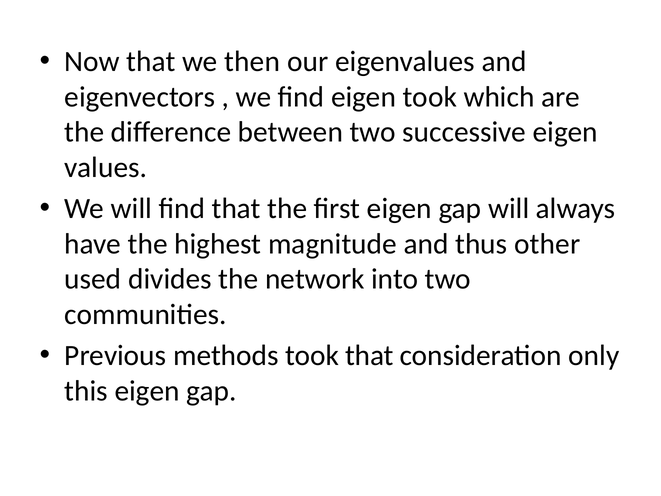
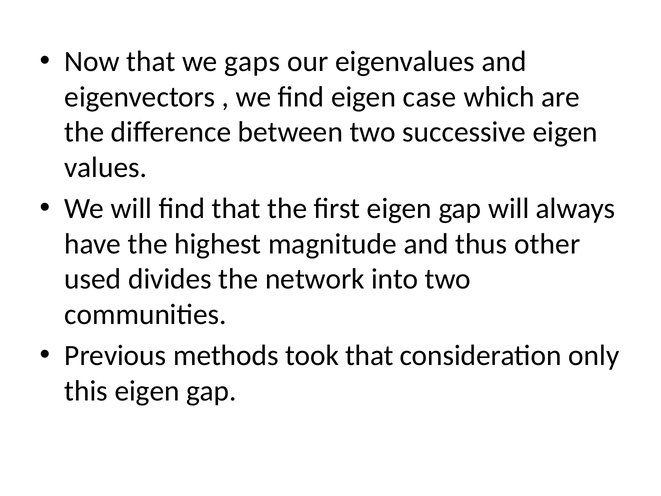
then: then -> gaps (252, 62)
eigen took: took -> case (430, 97)
